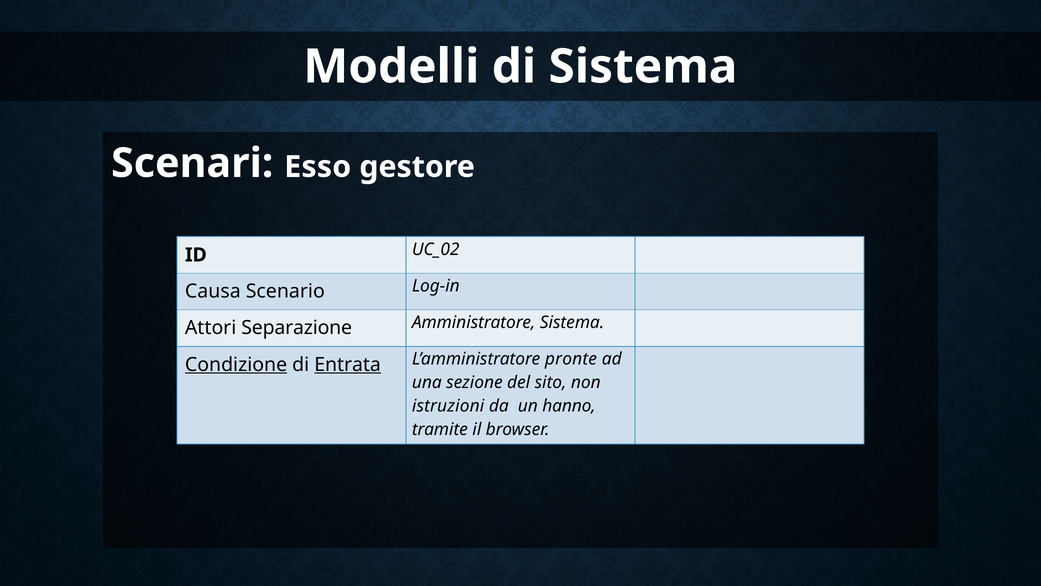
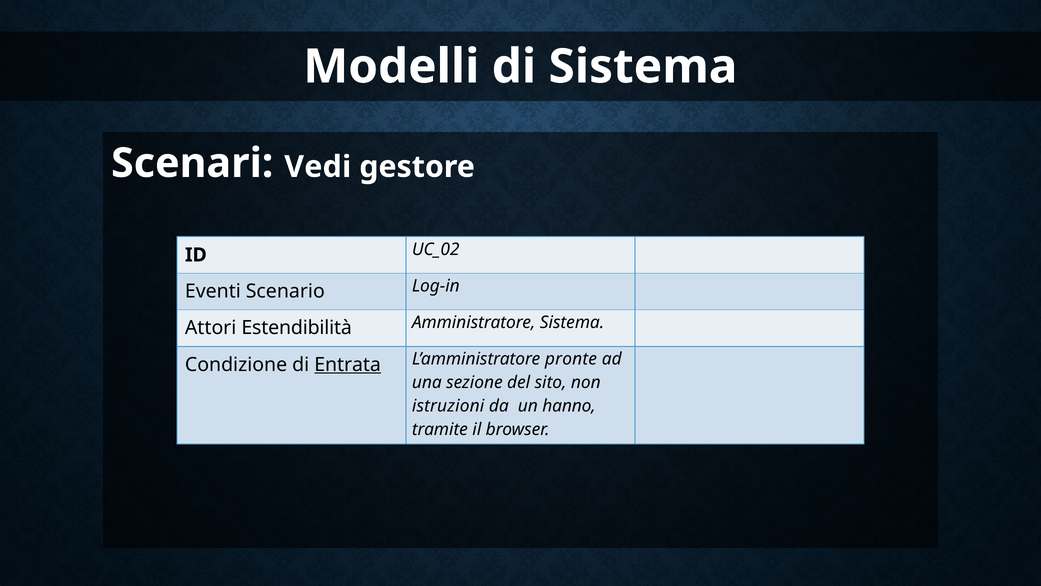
Esso: Esso -> Vedi (318, 167)
Causa: Causa -> Eventi (213, 291)
Separazione: Separazione -> Estendibilità (297, 328)
Condizione underline: present -> none (236, 364)
